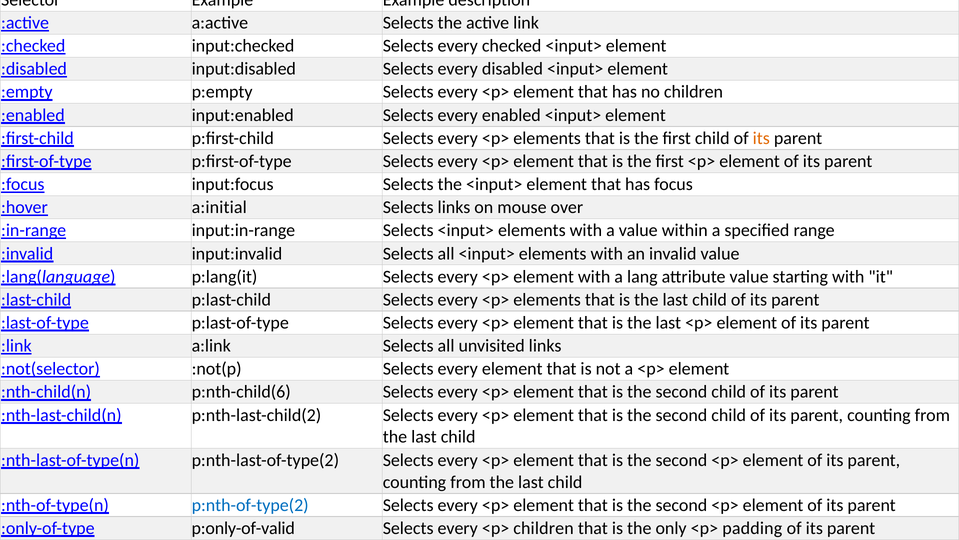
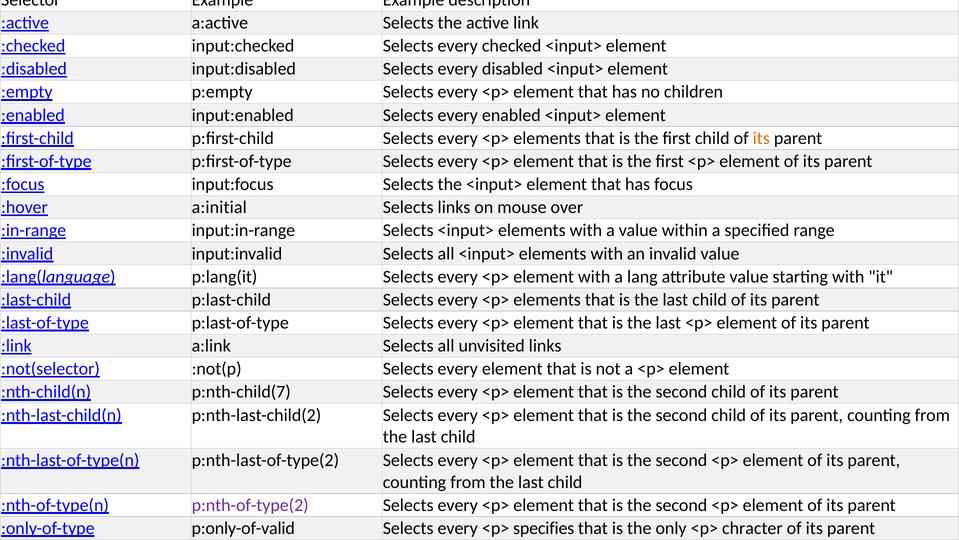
p:nth-child(6: p:nth-child(6 -> p:nth-child(7 (241, 392)
p:nth-of-type(2 colour: blue -> purple (250, 505)
<p> children: children -> specifies (544, 528)
padding: padding -> chracter (752, 528)
